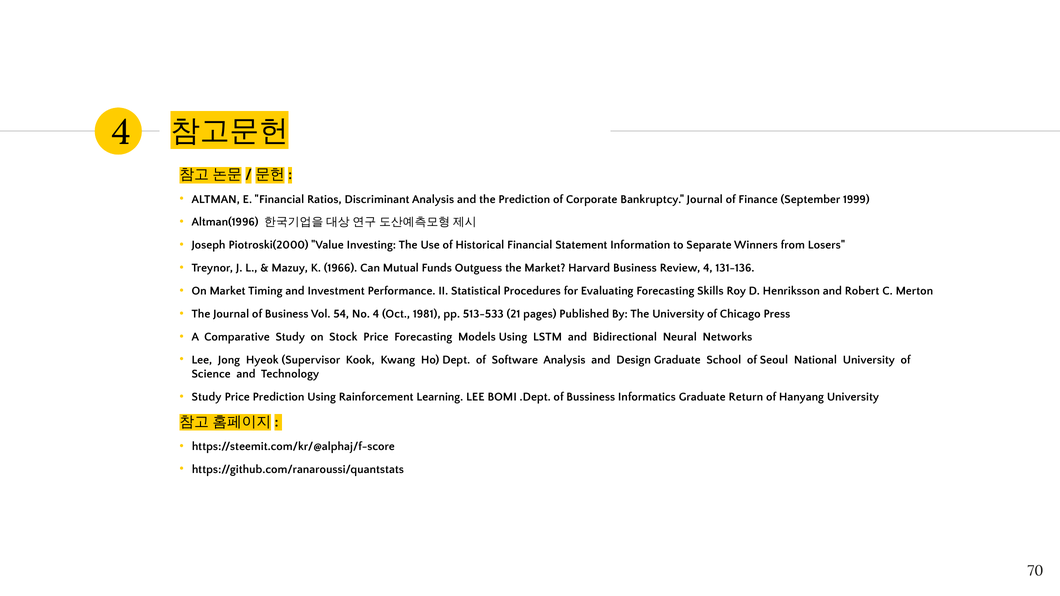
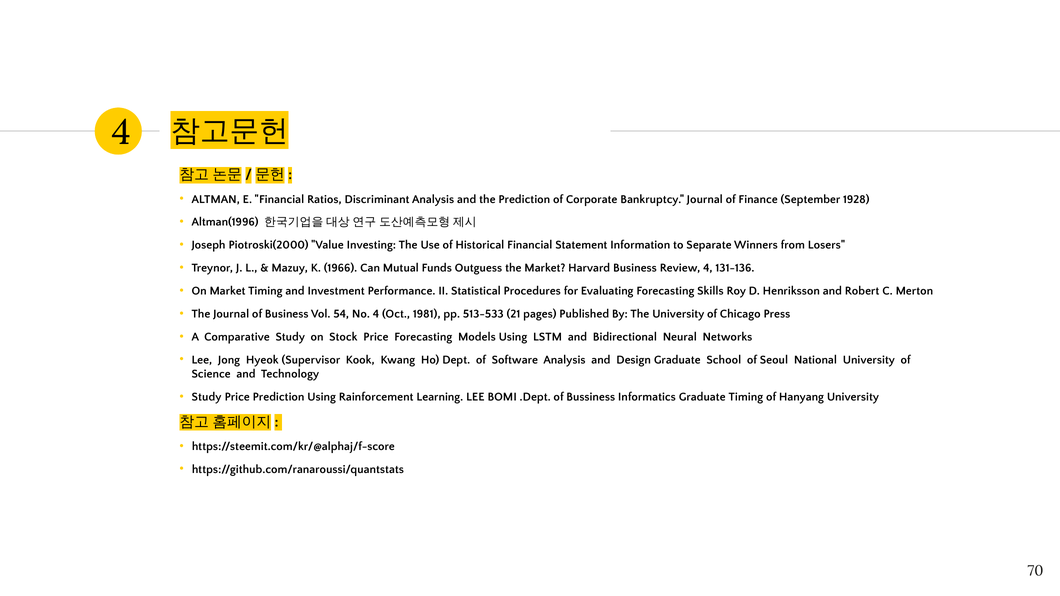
1999: 1999 -> 1928 (856, 199)
Graduate Return: Return -> Timing (746, 397)
